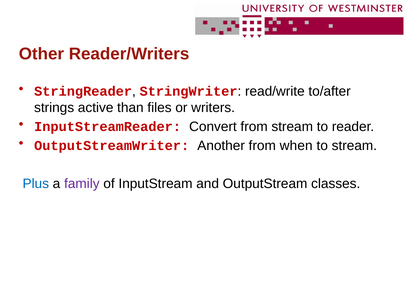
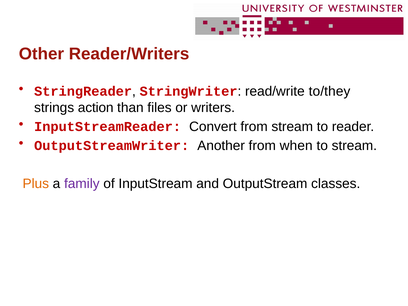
to/after: to/after -> to/they (330, 91)
active: active -> action (96, 108)
Plus colour: blue -> orange (36, 184)
